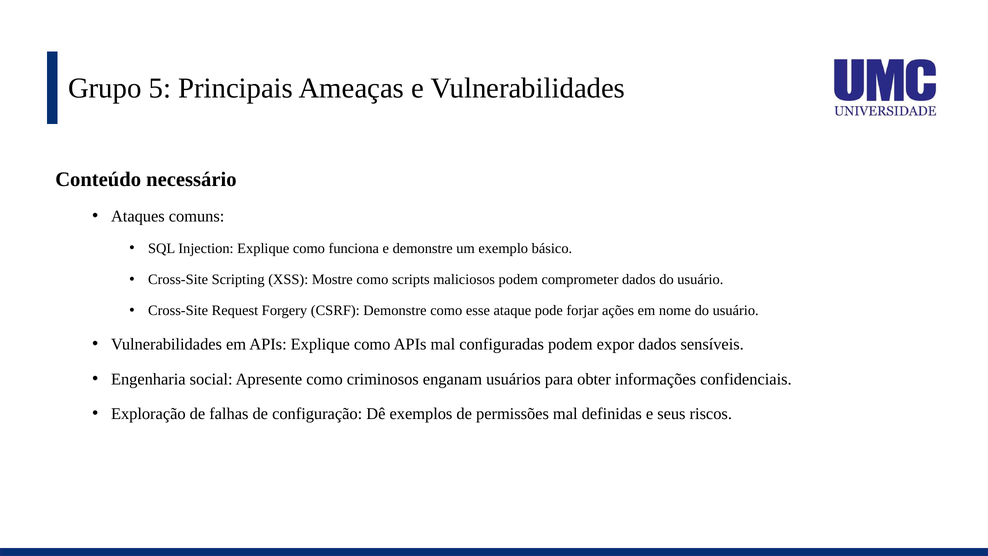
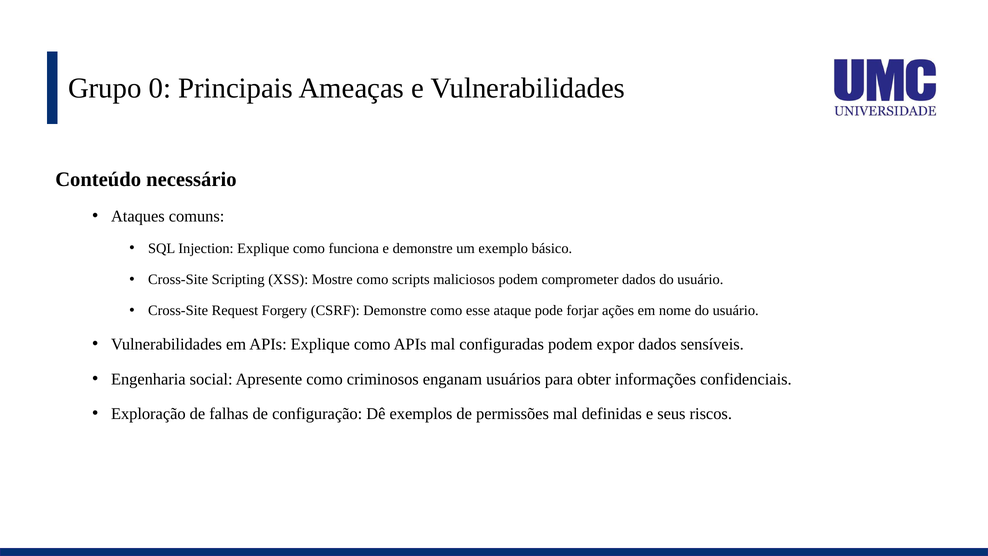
5: 5 -> 0 (160, 88)
